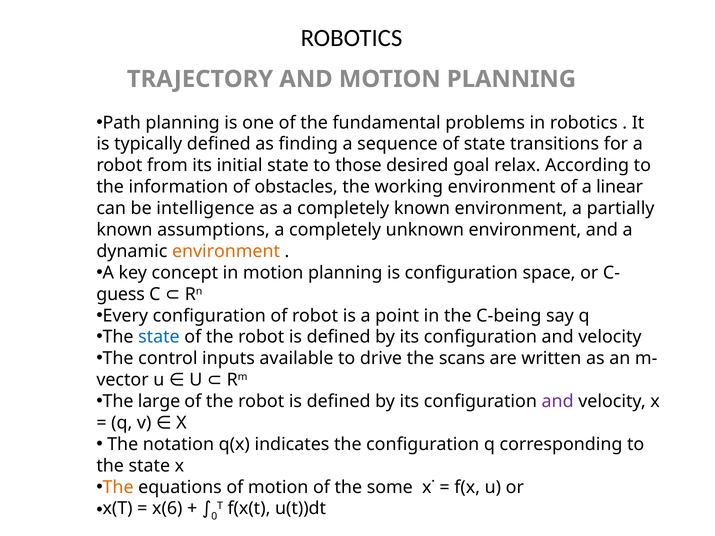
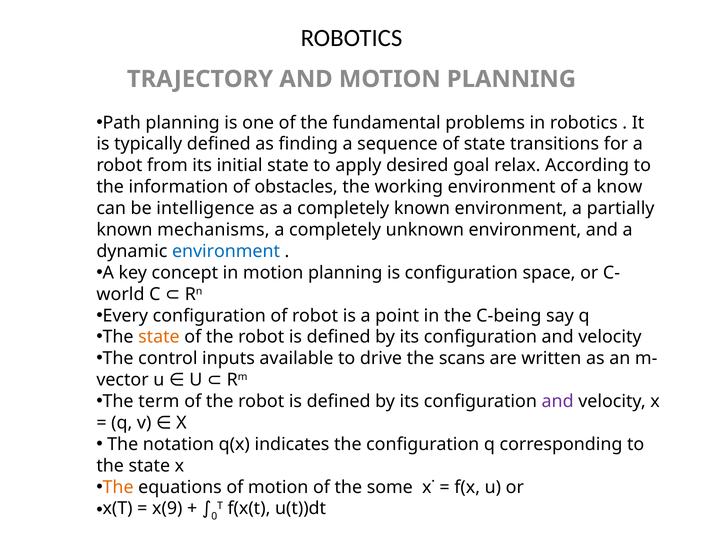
those: those -> apply (358, 166)
linear: linear -> know (619, 187)
assumptions: assumptions -> mechanisms (213, 230)
environment colour: orange -> blue (226, 251)
guess: guess -> world (120, 294)
state colour: blue -> orange (159, 337)
large: large -> term (159, 402)
x(6: x(6 -> x(9 (167, 509)
